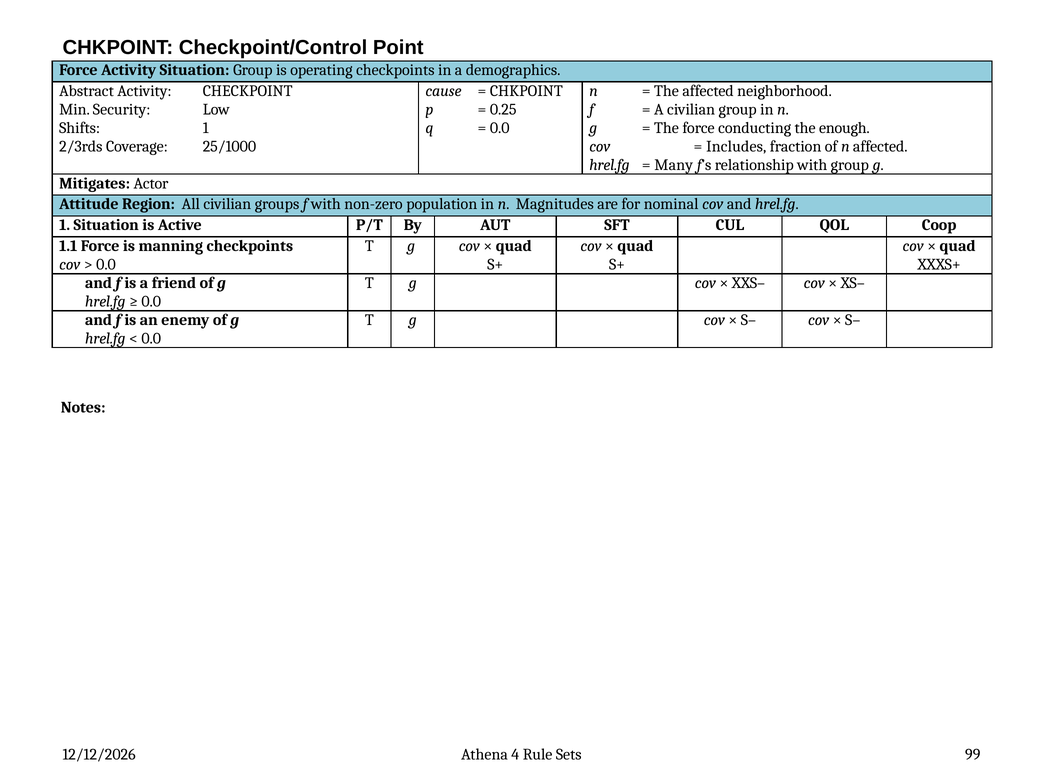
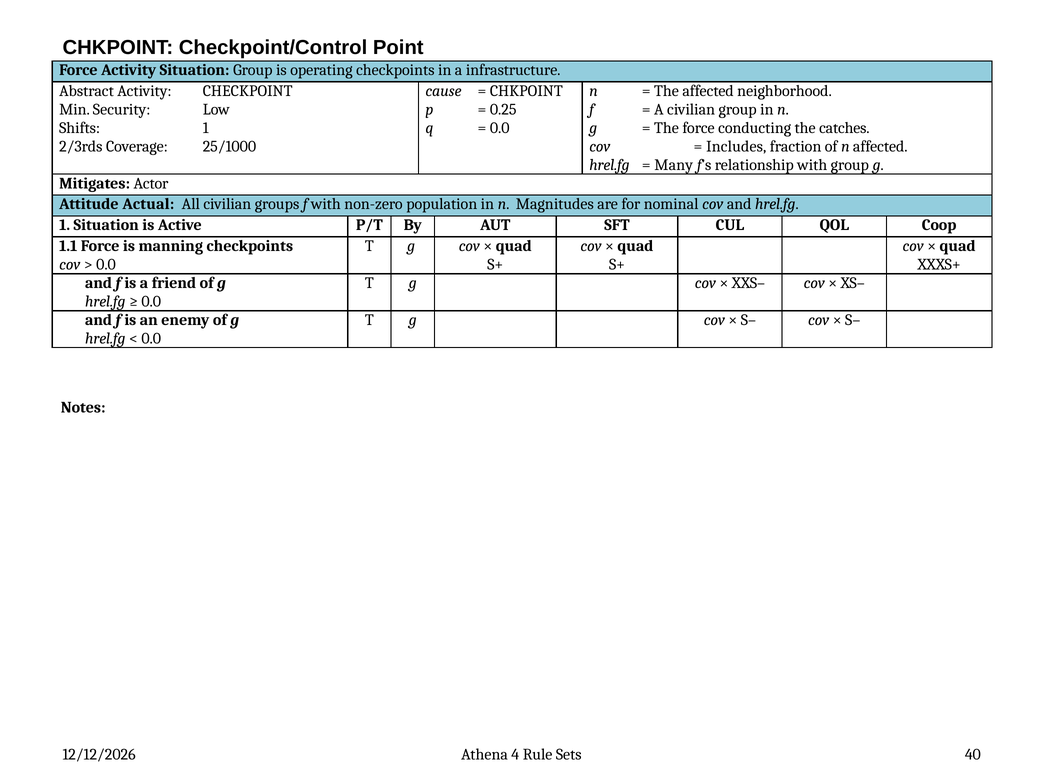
demographics: demographics -> infrastructure (513, 70)
enough: enough -> catches (844, 128)
Region: Region -> Actual (148, 204)
99: 99 -> 40 (973, 754)
